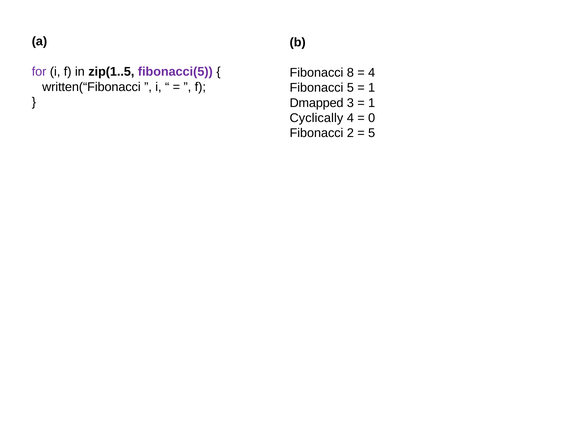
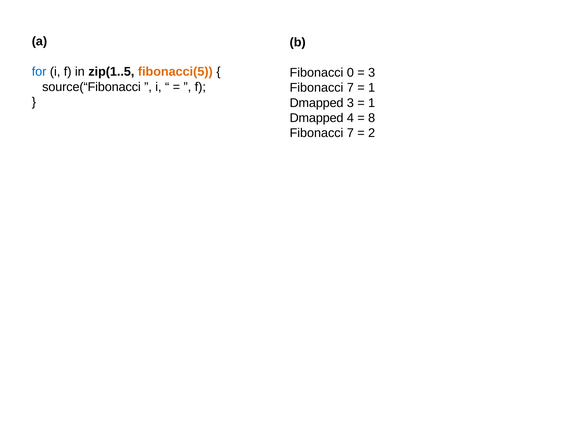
for colour: purple -> blue (39, 72)
fibonacci(5 colour: purple -> orange (175, 72)
8: 8 -> 0 (350, 73)
4: 4 -> 3 (372, 73)
written(“Fibonacci: written(“Fibonacci -> source(“Fibonacci (91, 87)
5: 5 -> 7 (350, 88)
Cyclically: Cyclically -> Dmapped (317, 118)
0: 0 -> 8 (372, 118)
2: 2 -> 7 (350, 133)
5: 5 -> 2 (372, 133)
